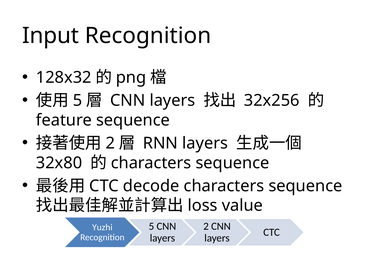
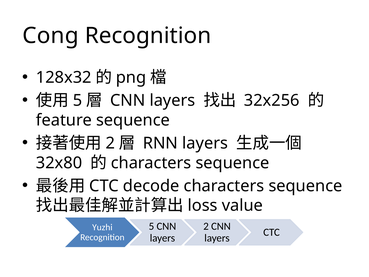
Input: Input -> Cong (50, 36)
